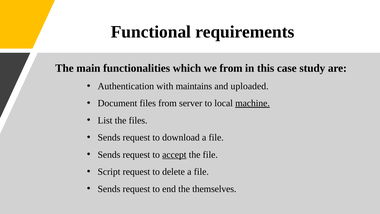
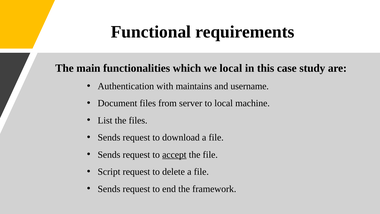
we from: from -> local (231, 68)
uploaded: uploaded -> username (250, 86)
machine underline: present -> none (253, 103)
themselves: themselves -> framework (214, 189)
